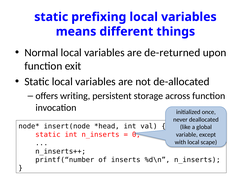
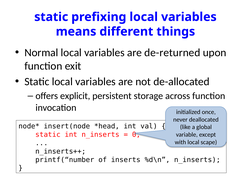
writing: writing -> explicit (75, 96)
